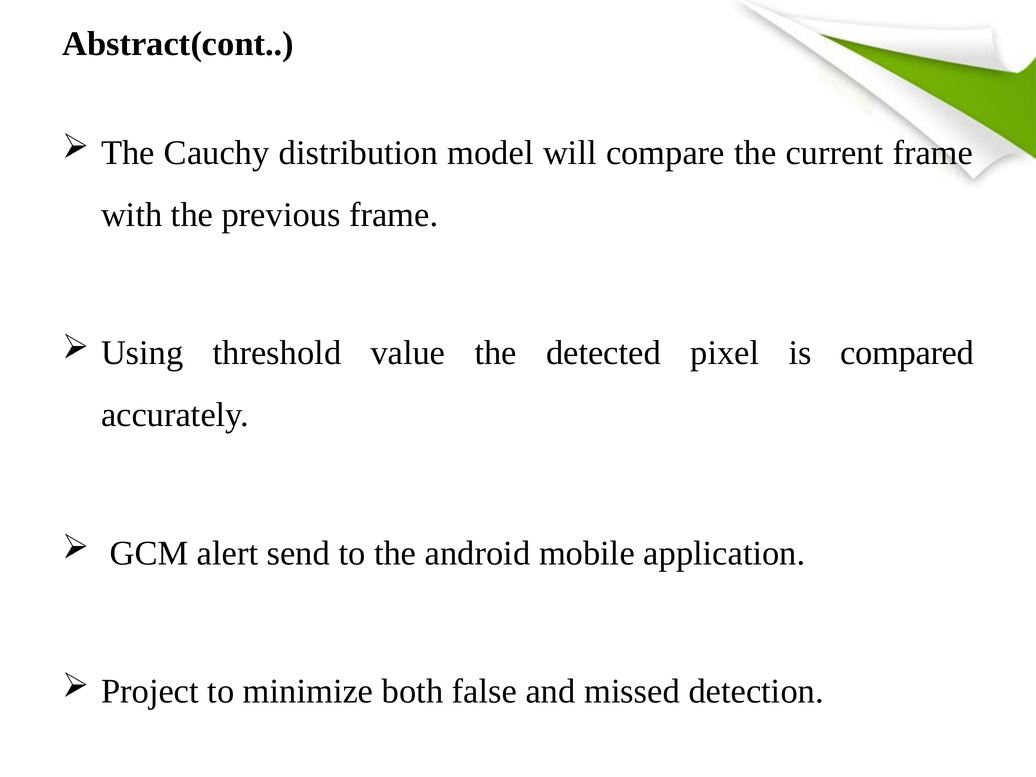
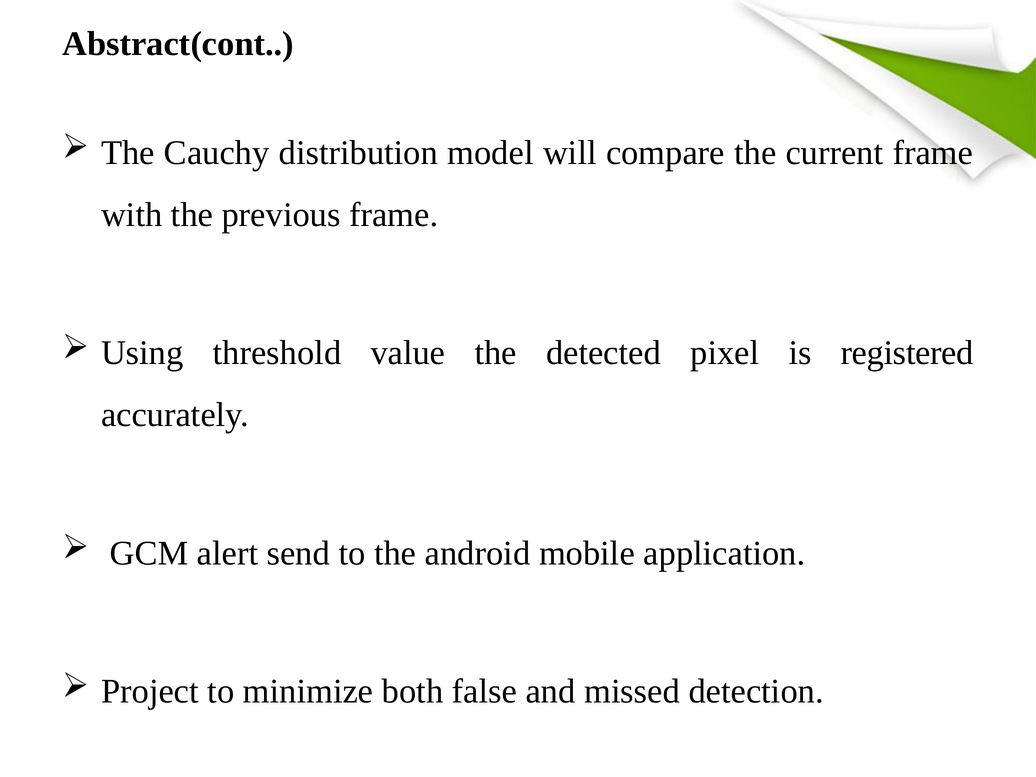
compared: compared -> registered (907, 353)
